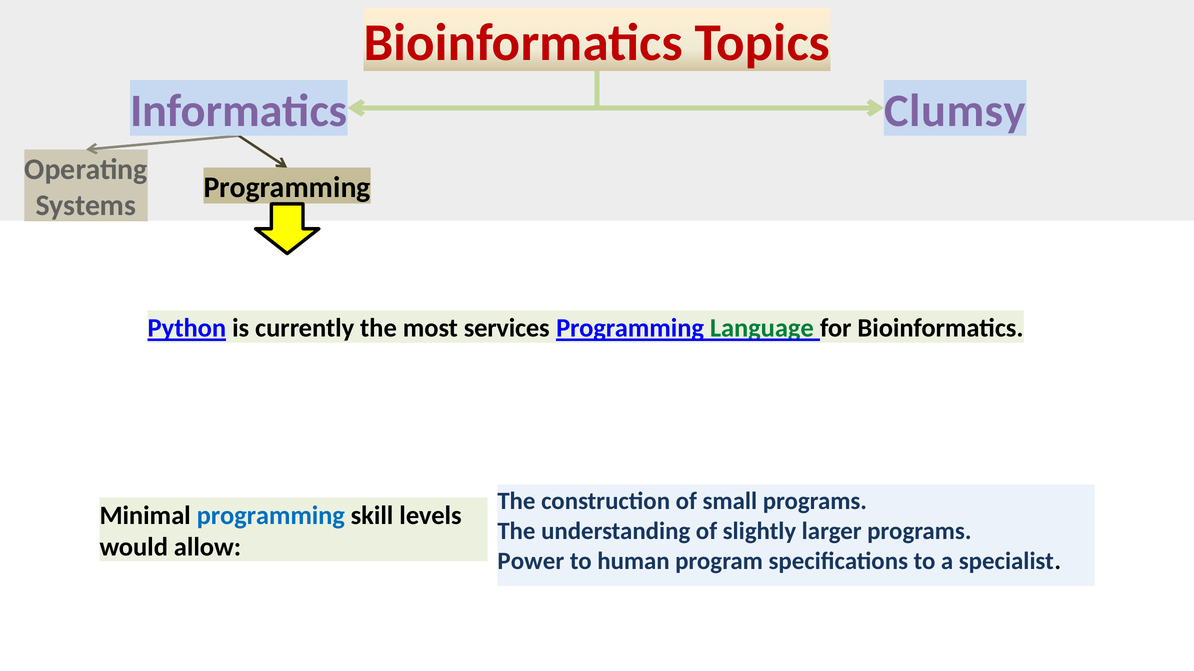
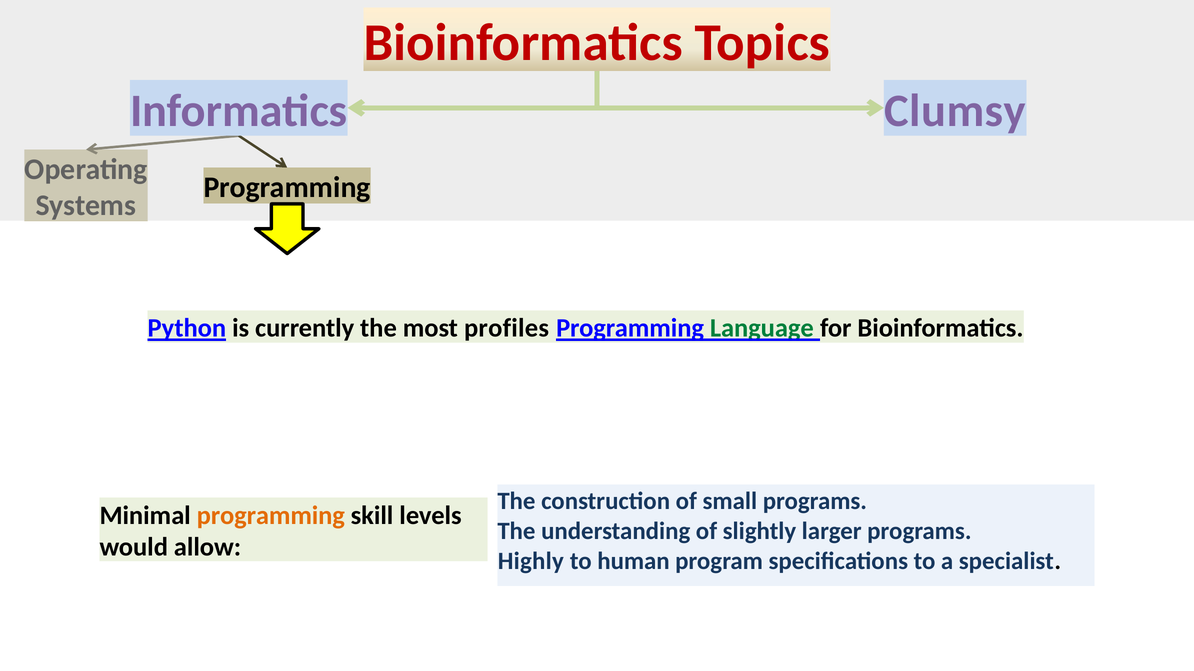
services: services -> profiles (506, 328)
programming colour: blue -> orange (271, 516)
Power: Power -> Highly (531, 561)
